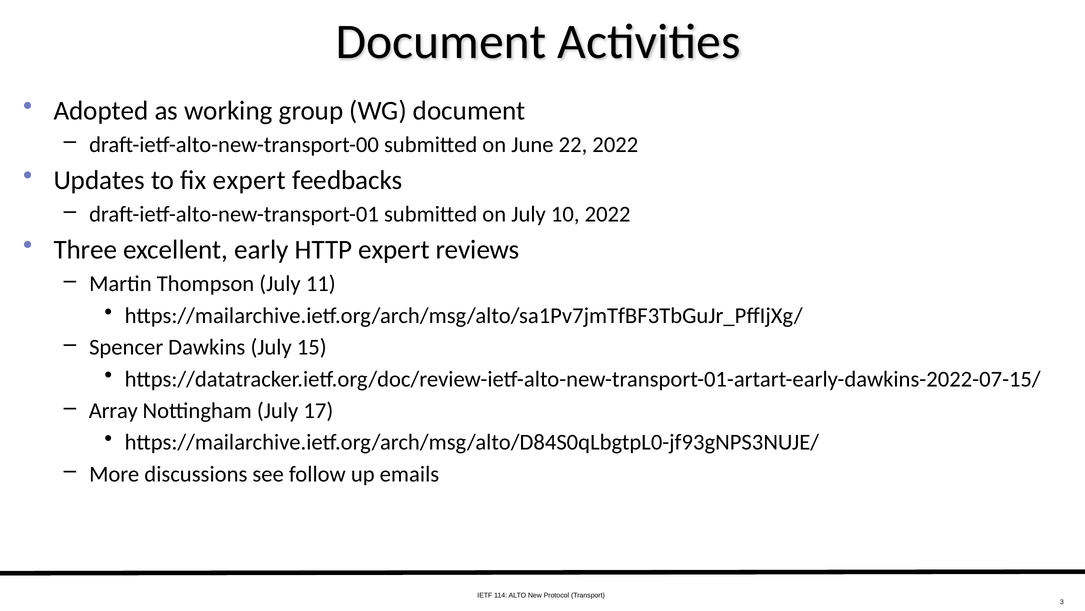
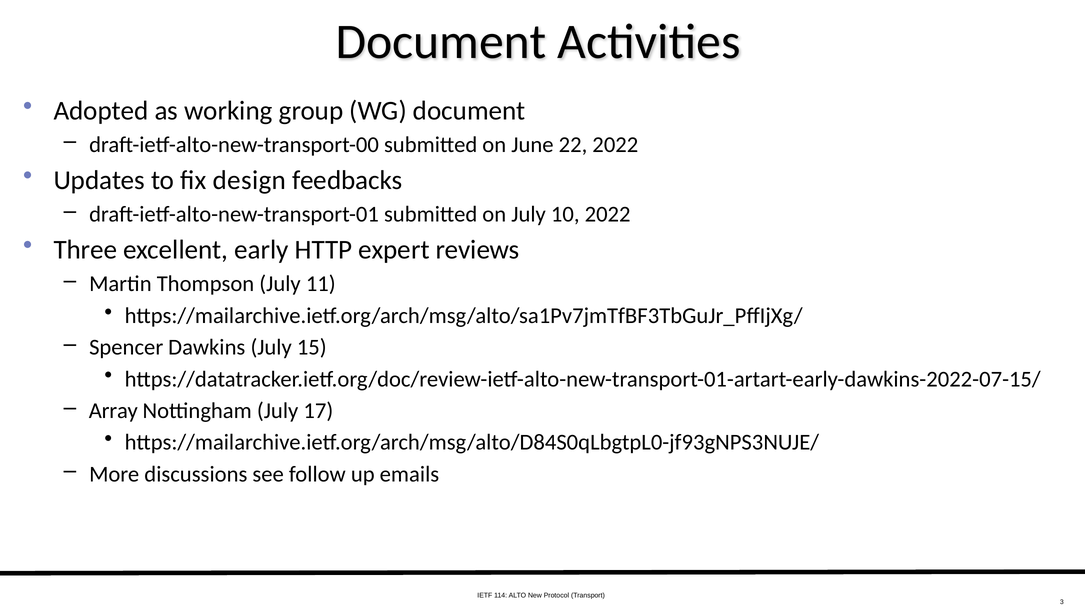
fix expert: expert -> design (249, 180)
